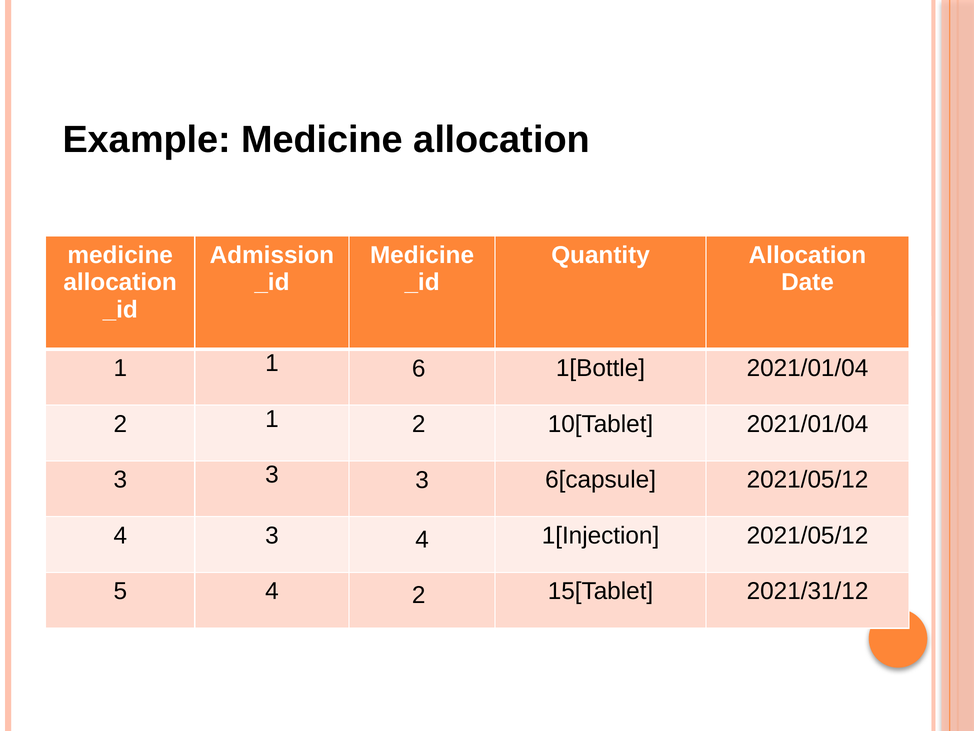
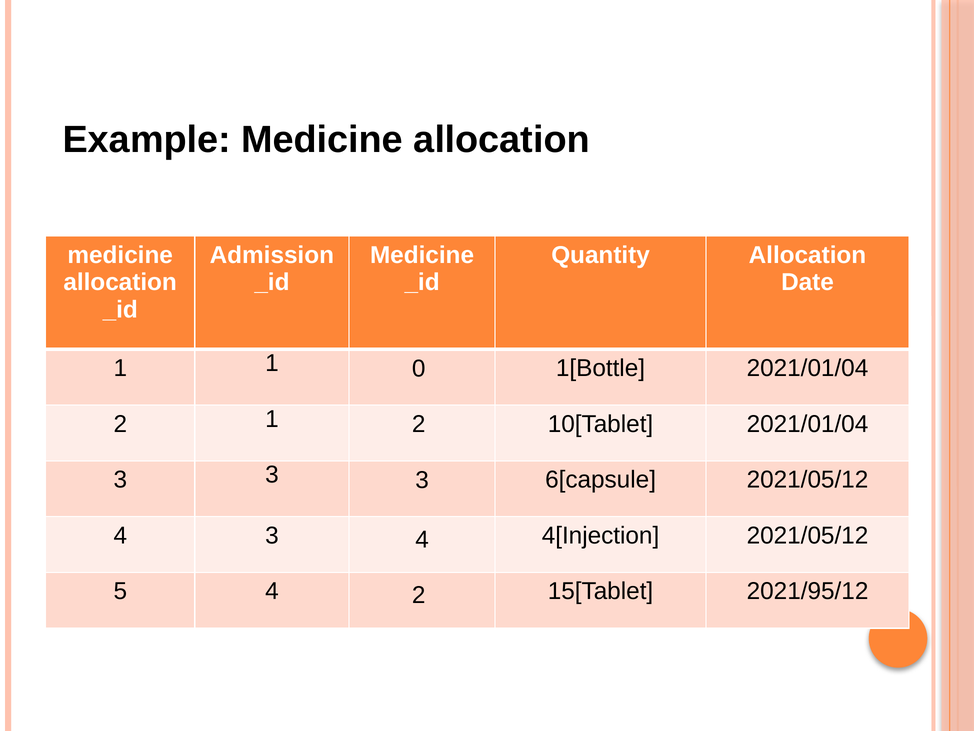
6: 6 -> 0 (419, 368)
1[Injection: 1[Injection -> 4[Injection (601, 535)
2021/31/12: 2021/31/12 -> 2021/95/12 (808, 591)
